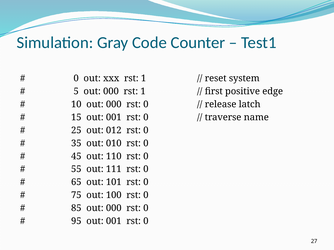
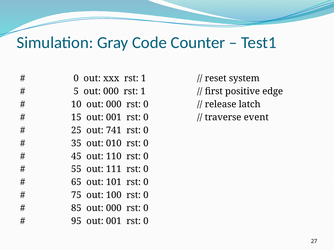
name: name -> event (256, 118)
012: 012 -> 741 (114, 131)
